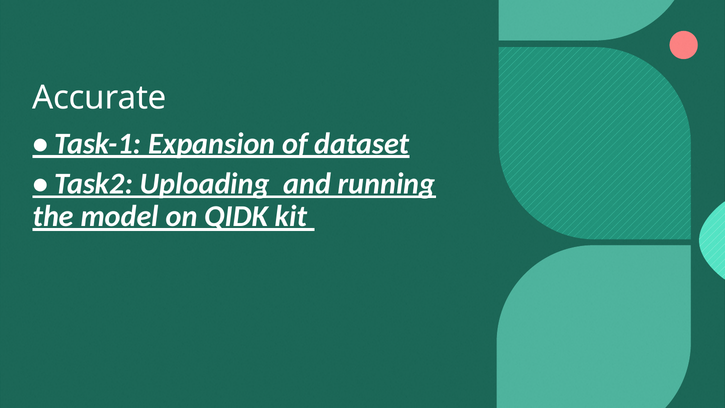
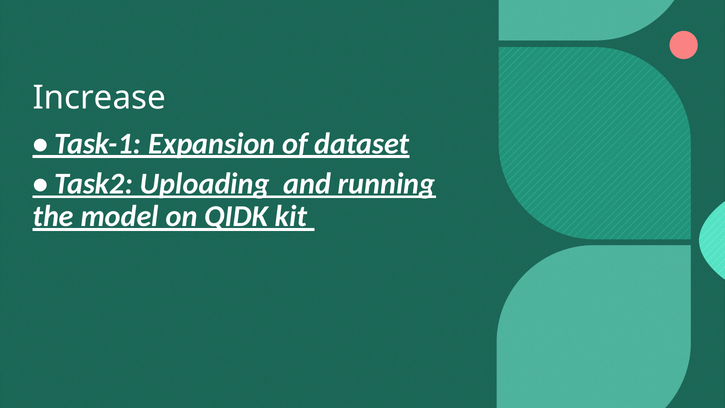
Accurate: Accurate -> Increase (99, 98)
